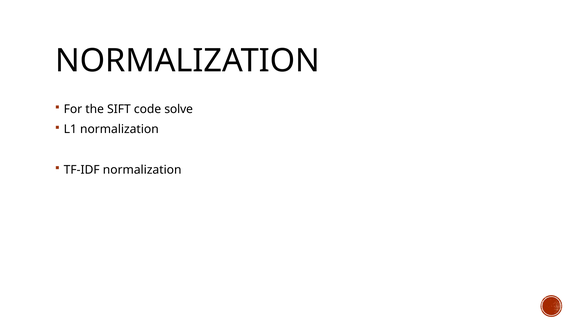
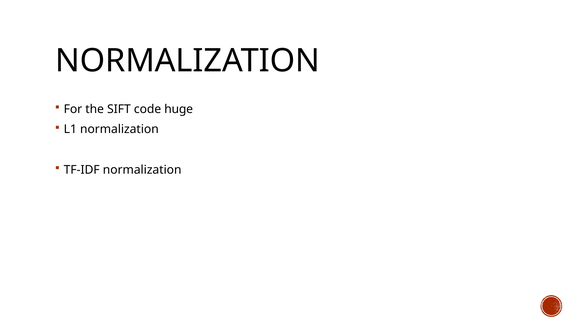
solve: solve -> huge (179, 109)
